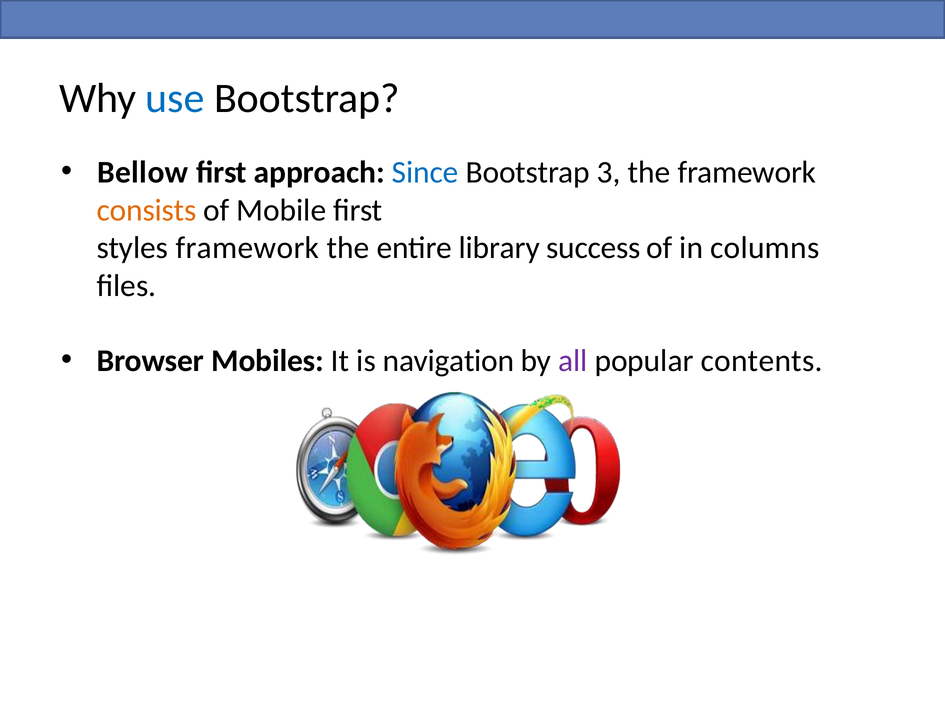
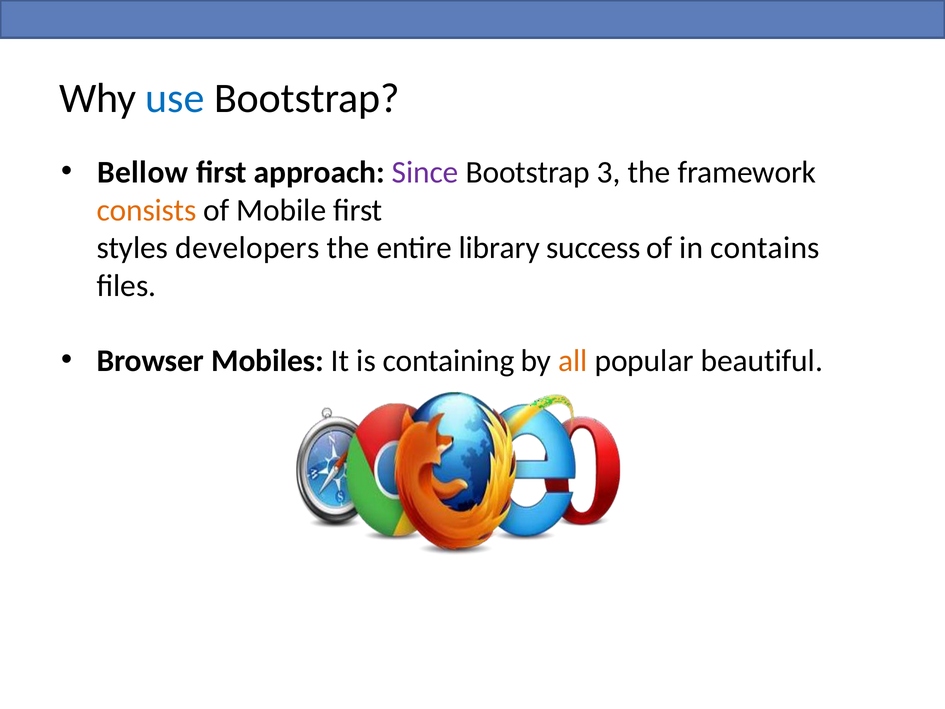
Since colour: blue -> purple (425, 172)
styles framework: framework -> developers (247, 248)
columns: columns -> contains (765, 248)
navigation: navigation -> containing (449, 361)
all colour: purple -> orange (573, 361)
contents: contents -> beautiful (762, 361)
